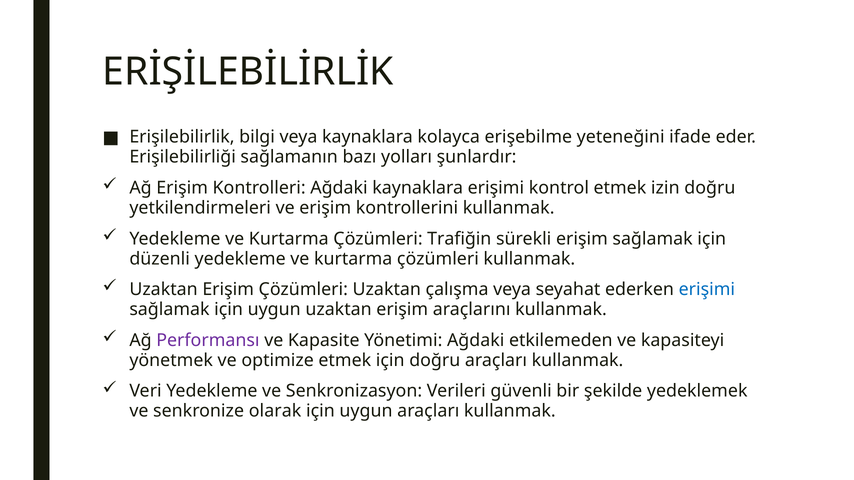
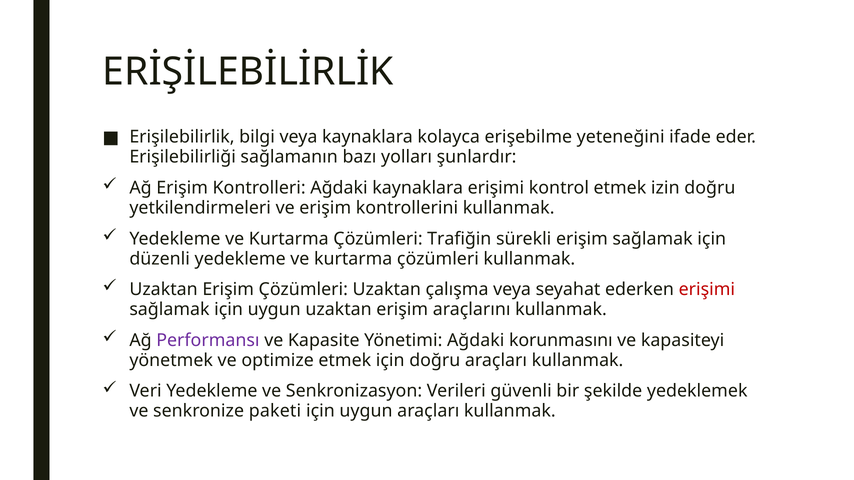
erişimi colour: blue -> red (707, 290)
etkilemeden: etkilemeden -> korunmasını (561, 341)
olarak: olarak -> paketi (275, 411)
